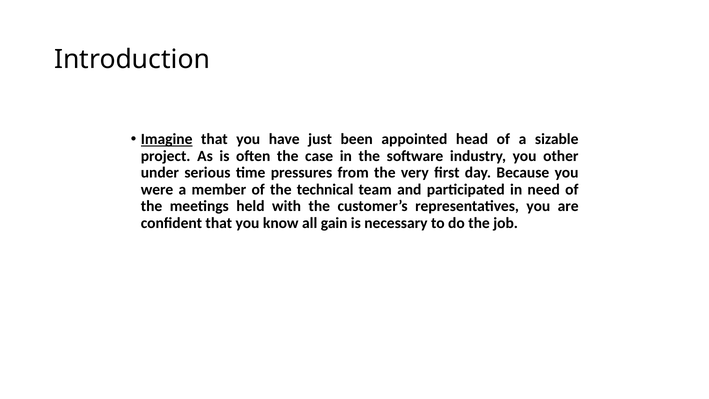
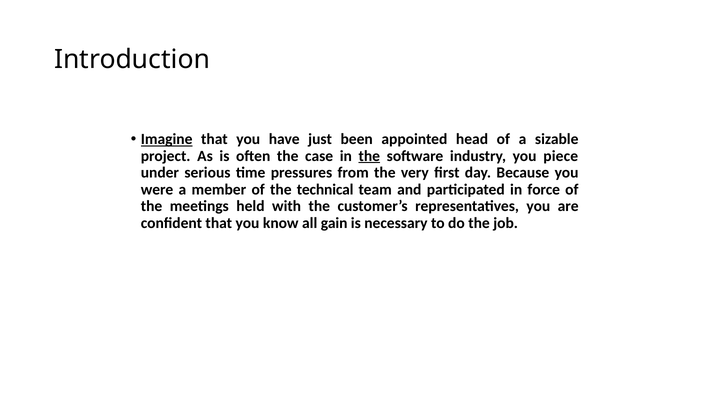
the underline: none -> present (369, 156)
other: other -> piece (561, 156)
need: need -> force (544, 189)
